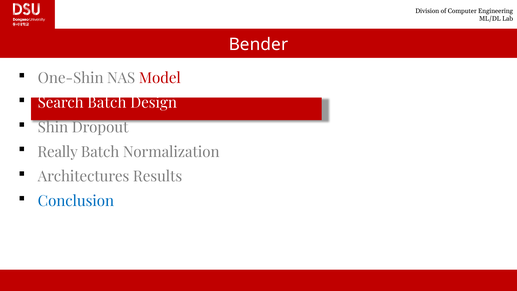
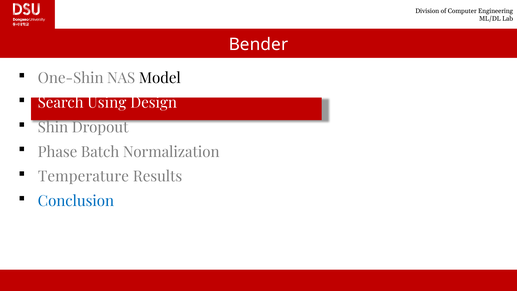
Model colour: red -> black (160, 78)
Search Batch: Batch -> Using (107, 103)
Really: Really -> Phase (58, 152)
Architectures: Architectures -> Temperature (83, 177)
